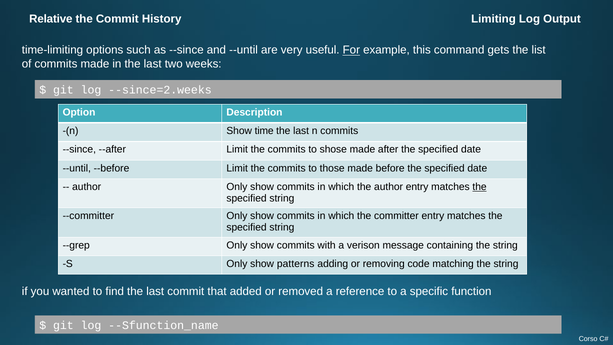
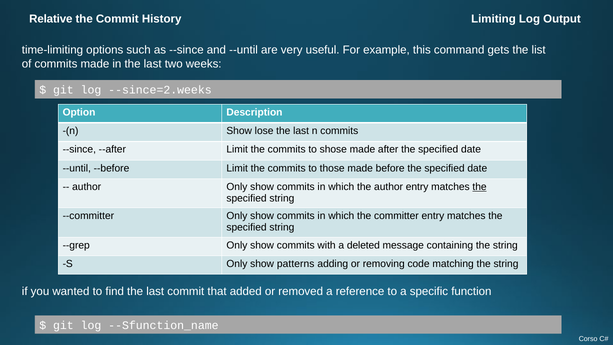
For underline: present -> none (351, 50)
time: time -> lose (264, 131)
verison: verison -> deleted (363, 245)
